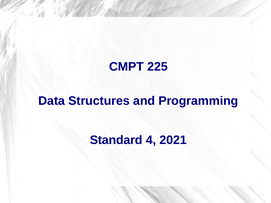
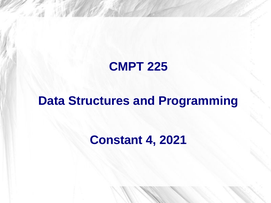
Standard: Standard -> Constant (116, 140)
